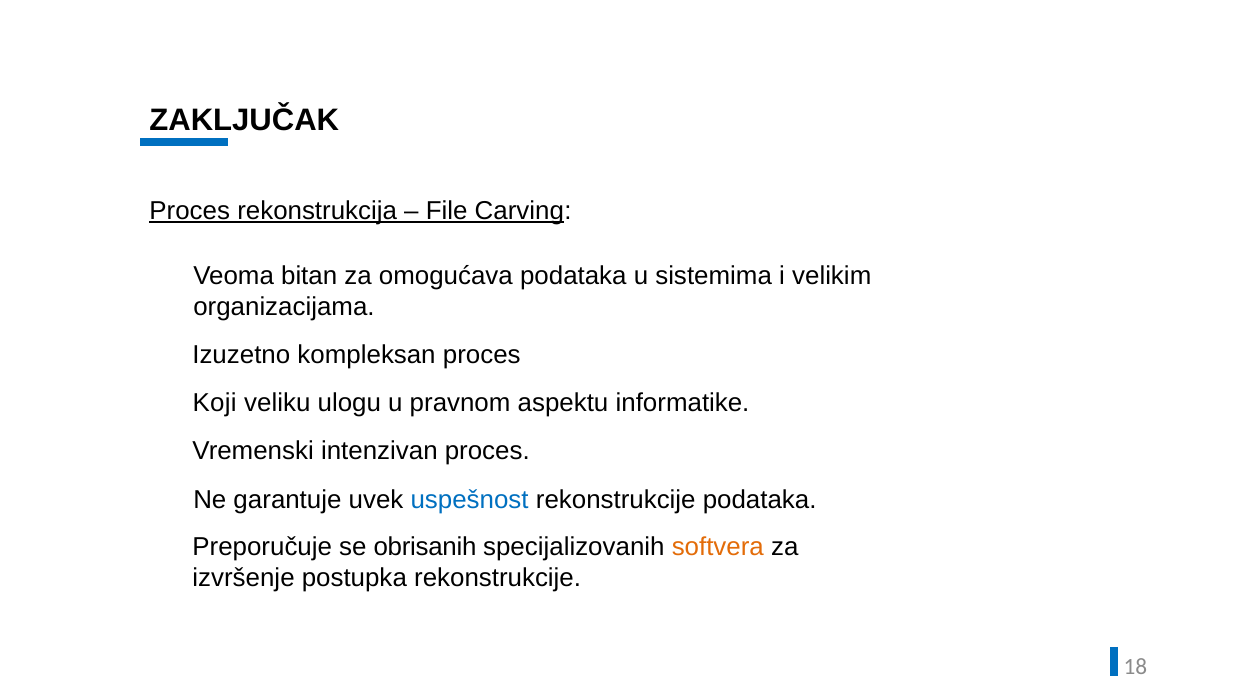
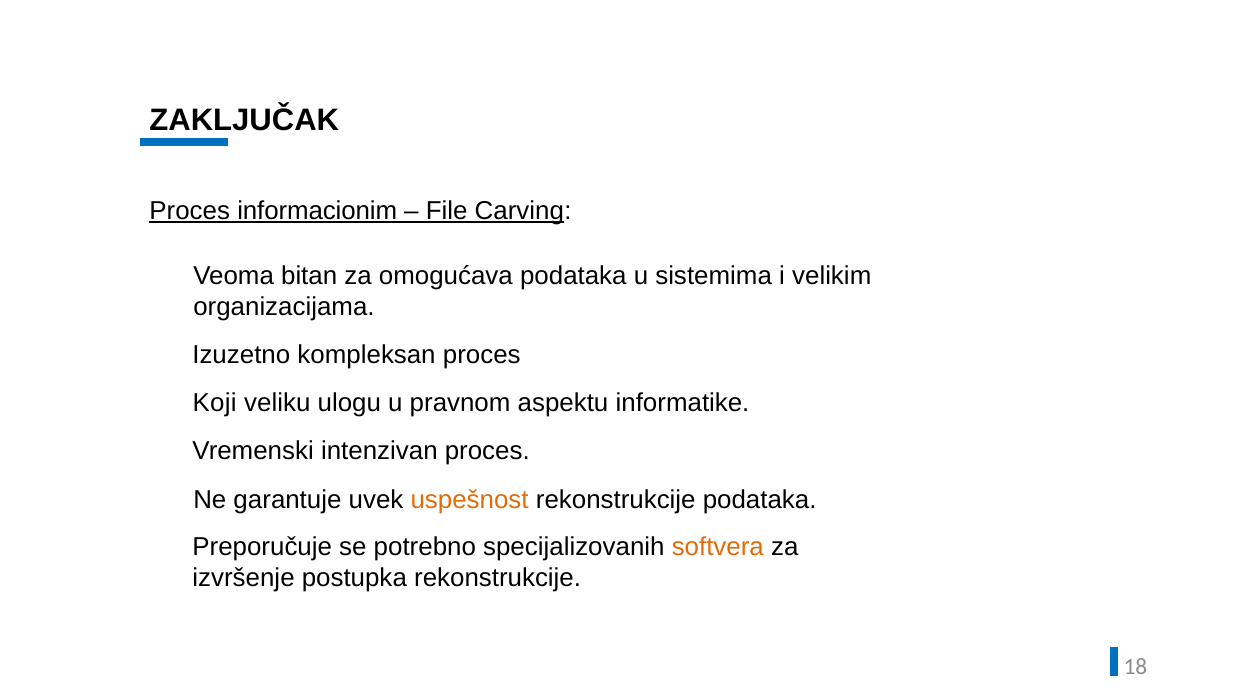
rekonstrukcija: rekonstrukcija -> informacionim (317, 211)
uspešnost colour: blue -> orange (470, 500)
obrisanih: obrisanih -> potrebno (425, 547)
